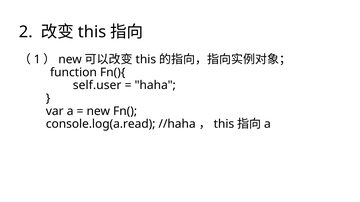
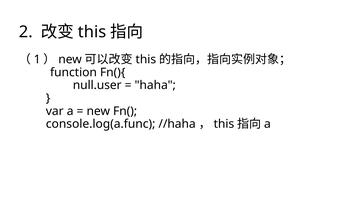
self.user: self.user -> null.user (97, 85)
console.log(a.read: console.log(a.read -> console.log(a.func (101, 124)
